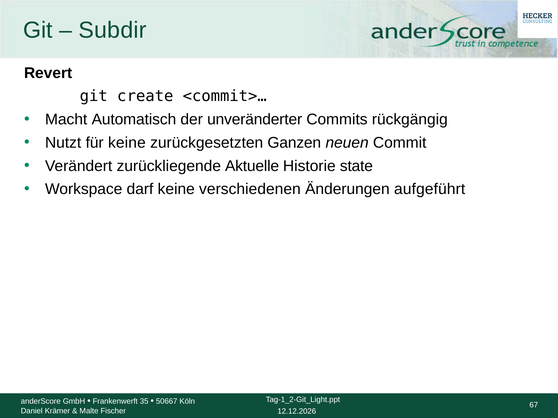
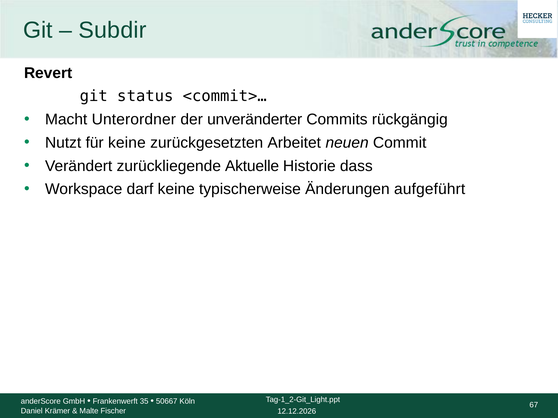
create: create -> status (145, 96)
Automatisch: Automatisch -> Unterordner (134, 120)
Ganzen: Ganzen -> Arbeitet (294, 143)
state: state -> dass (356, 166)
verschiedenen: verschiedenen -> typischerweise (250, 189)
